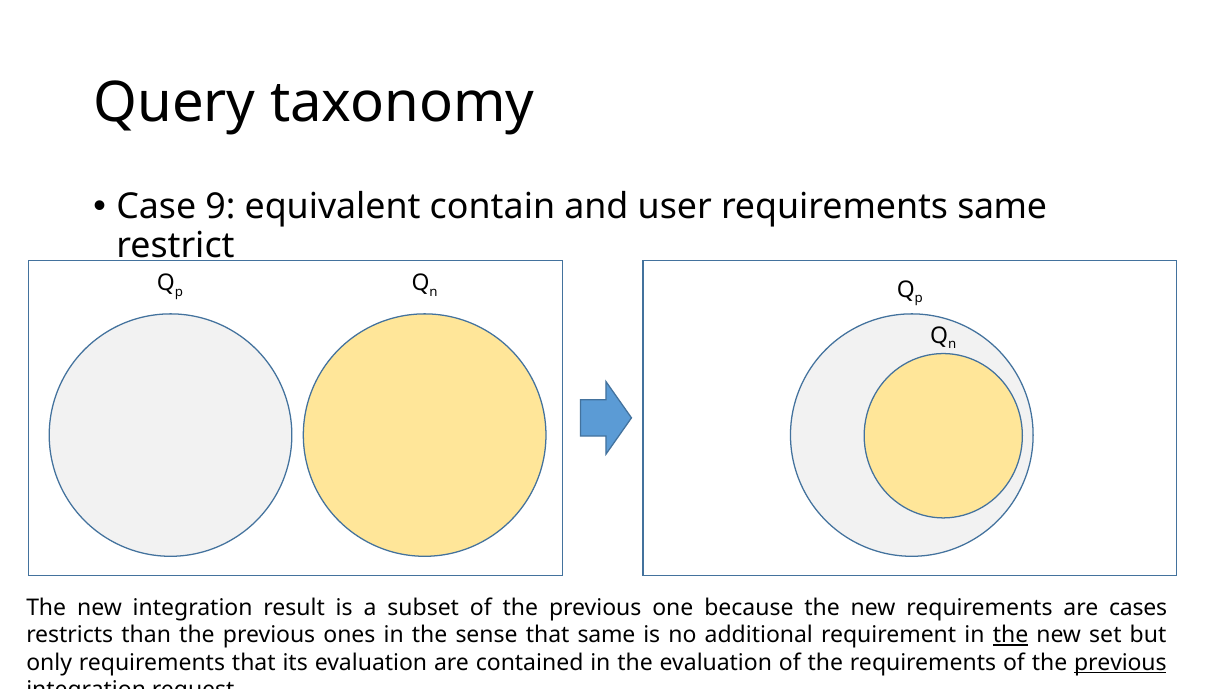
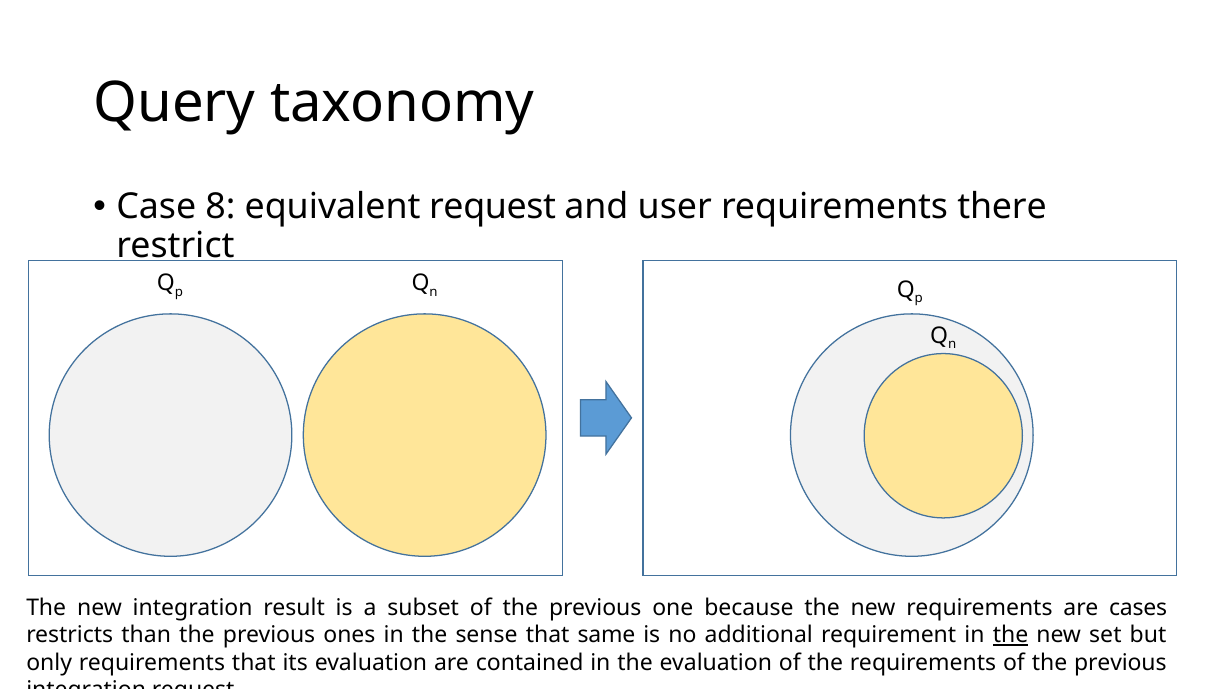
9: 9 -> 8 (220, 207)
equivalent contain: contain -> request (493, 207)
requirements same: same -> there (1002, 207)
previous underline: present -> none (1120, 663)
